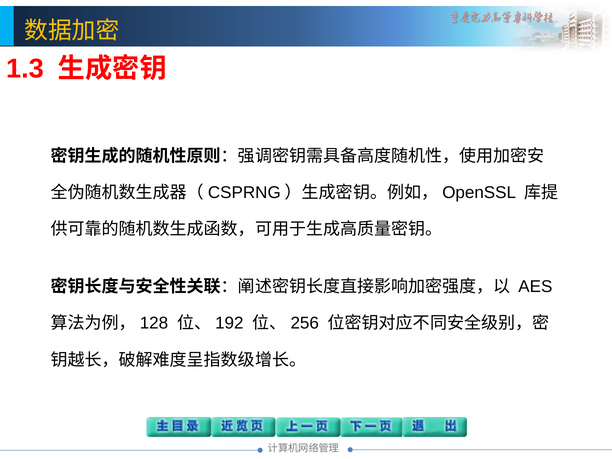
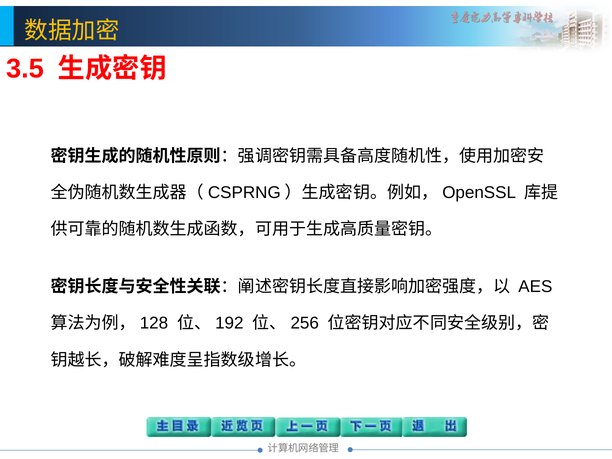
1.3: 1.3 -> 3.5 (25, 69)
